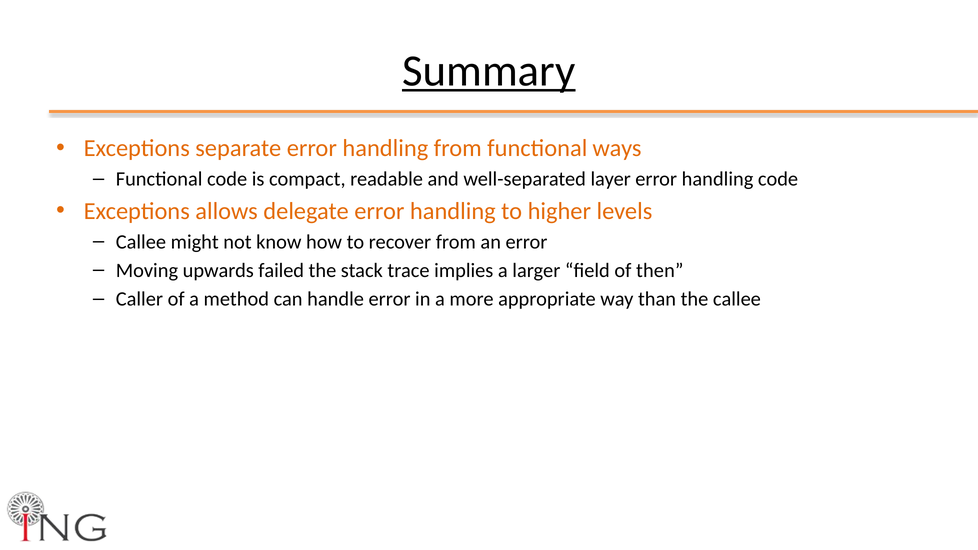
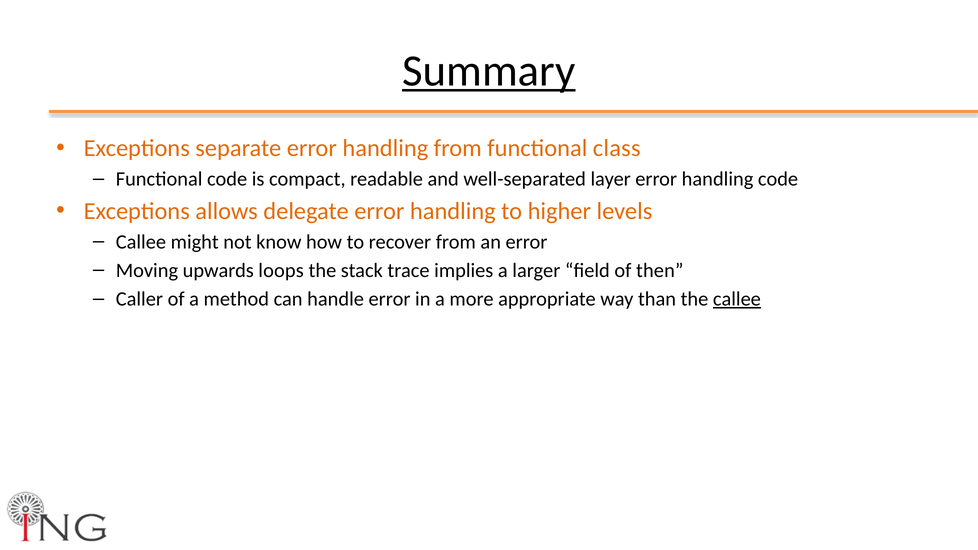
ways: ways -> class (617, 148)
failed: failed -> loops (281, 270)
callee underline: none -> present (737, 299)
